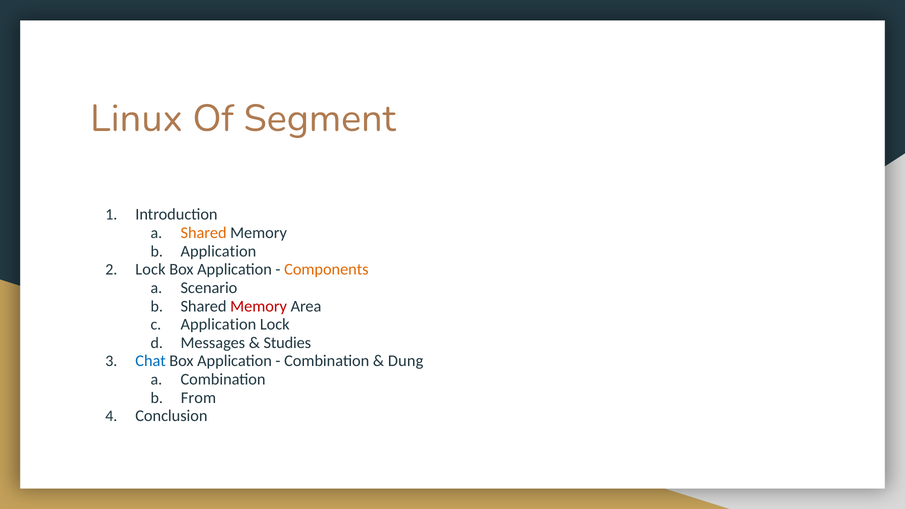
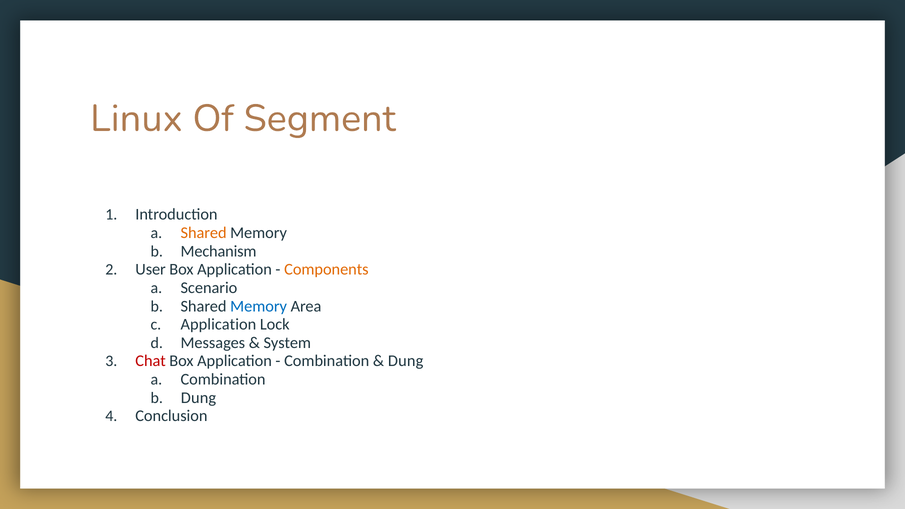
Application: Application -> Mechanism (219, 251)
Lock: Lock -> User (151, 270)
Memory colour: red -> blue (259, 306)
Studies: Studies -> System (287, 343)
Chat colour: blue -> red (151, 361)
From: From -> Dung (198, 398)
